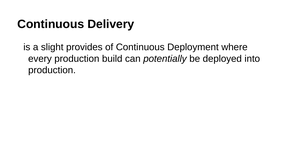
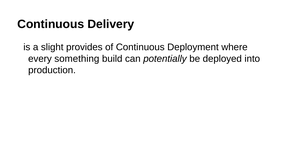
every production: production -> something (77, 59)
